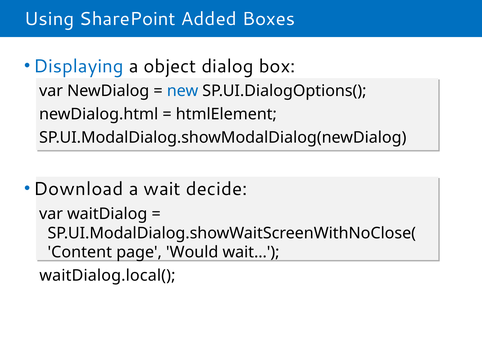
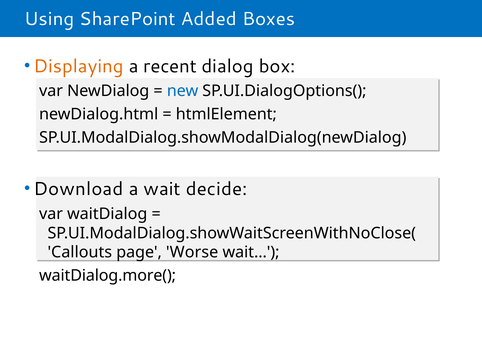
Displaying colour: blue -> orange (79, 66)
object: object -> recent (170, 66)
Content: Content -> Callouts (80, 253)
Would: Would -> Worse (192, 253)
waitDialog.local(: waitDialog.local( -> waitDialog.more( (108, 276)
